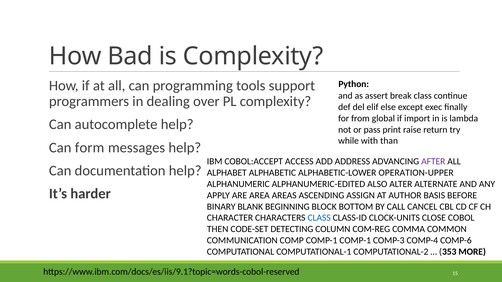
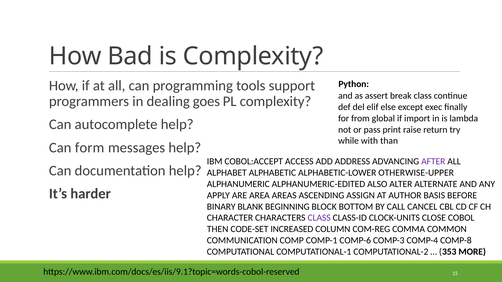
over: over -> goes (206, 102)
OPERATION-UPPER: OPERATION-UPPER -> OTHERWISE-UPPER (416, 173)
CLASS colour: blue -> purple (319, 218)
DETECTING: DETECTING -> INCREASED (292, 229)
COMP-1 COMP-1: COMP-1 -> COMP-6 (355, 241)
COMP-6: COMP-6 -> COMP-8 (456, 241)
